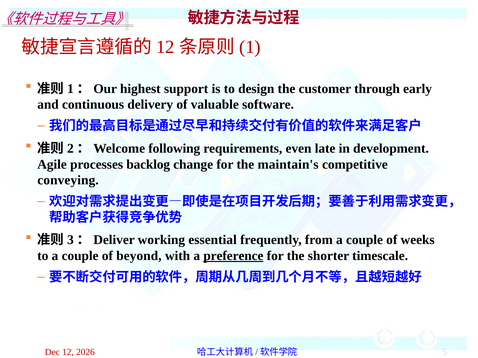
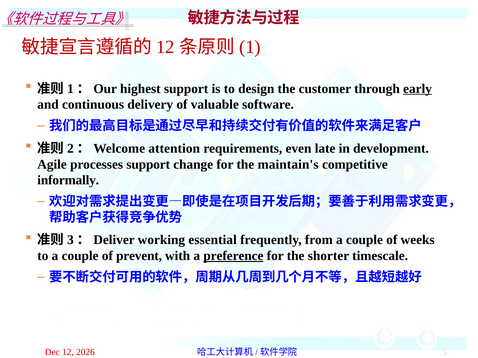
early underline: none -> present (418, 89)
following: following -> attention (174, 149)
processes backlog: backlog -> support (148, 165)
conveying: conveying -> informally (68, 180)
beyond: beyond -> prevent (139, 256)
